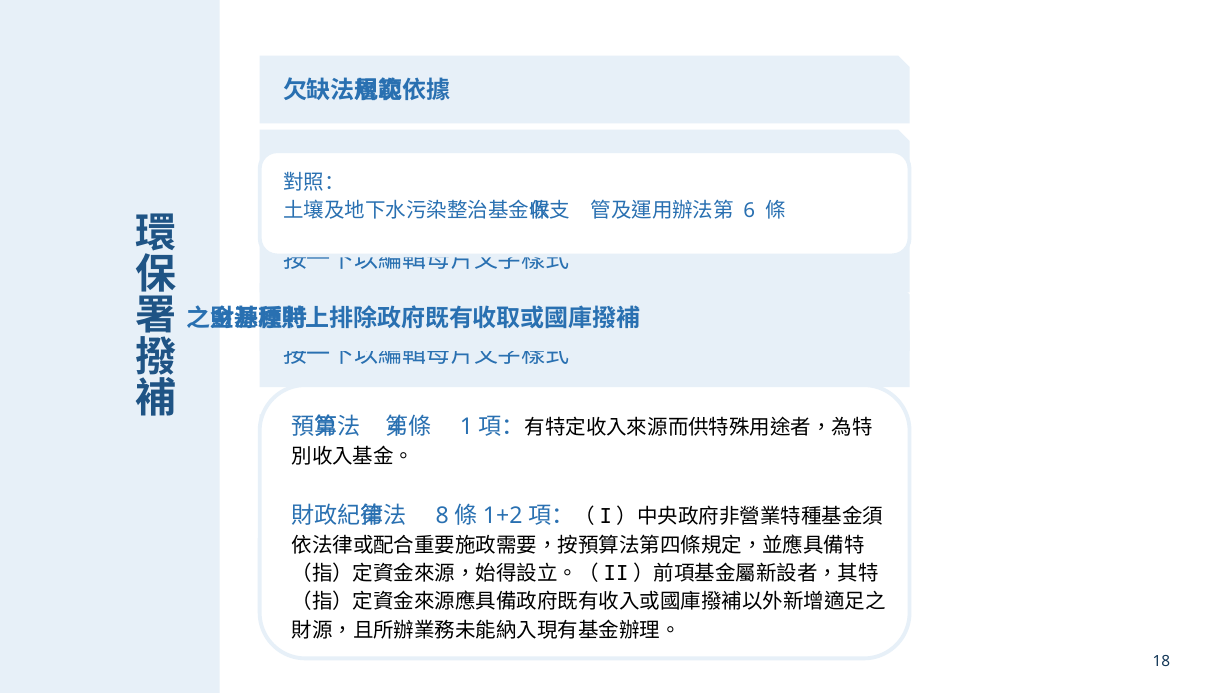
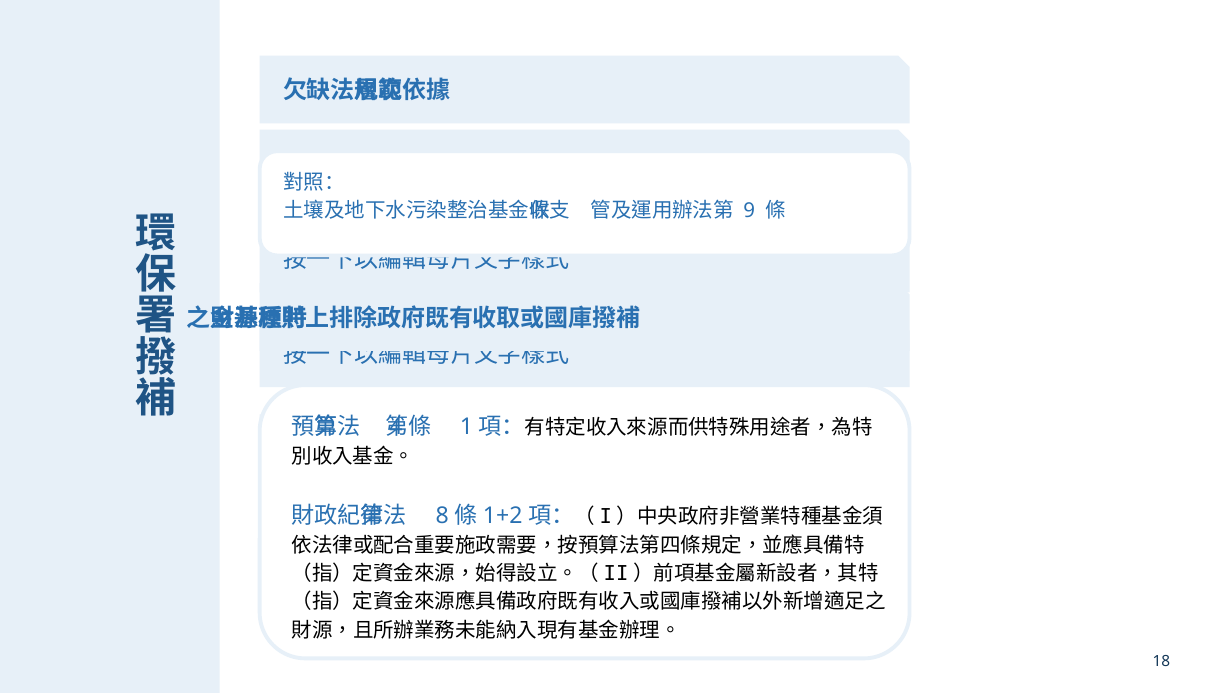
6: 6 -> 9 (749, 211)
